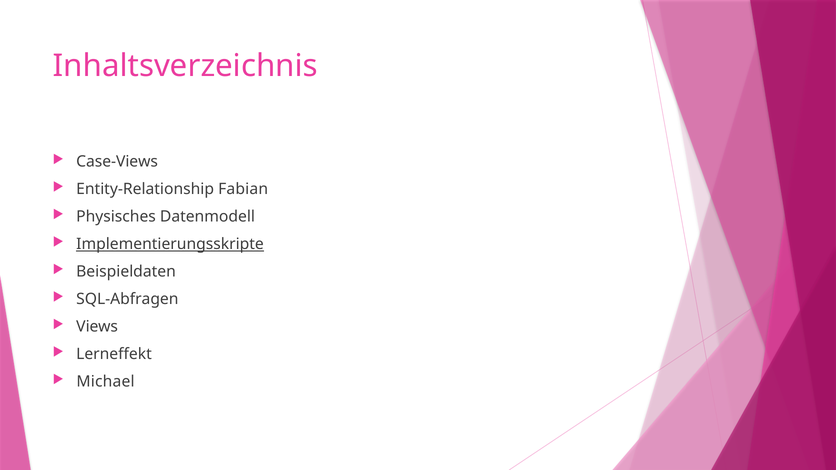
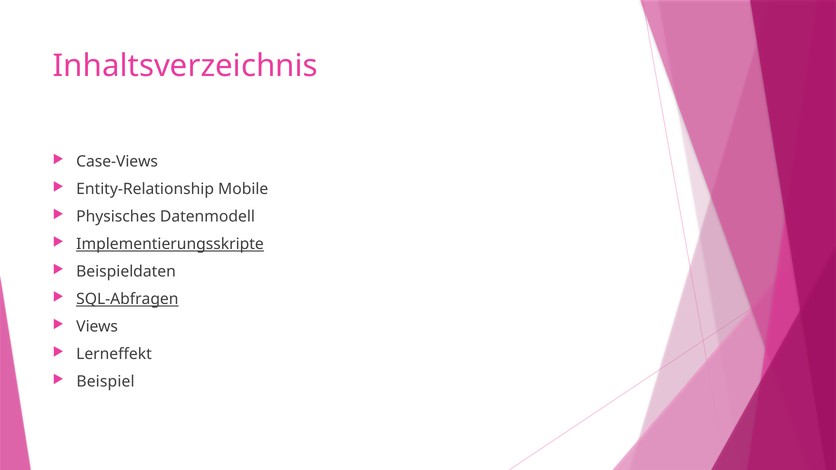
Fabian: Fabian -> Mobile (243, 189)
SQL-Abfragen underline: none -> present (127, 299)
Michael: Michael -> Beispiel (106, 382)
